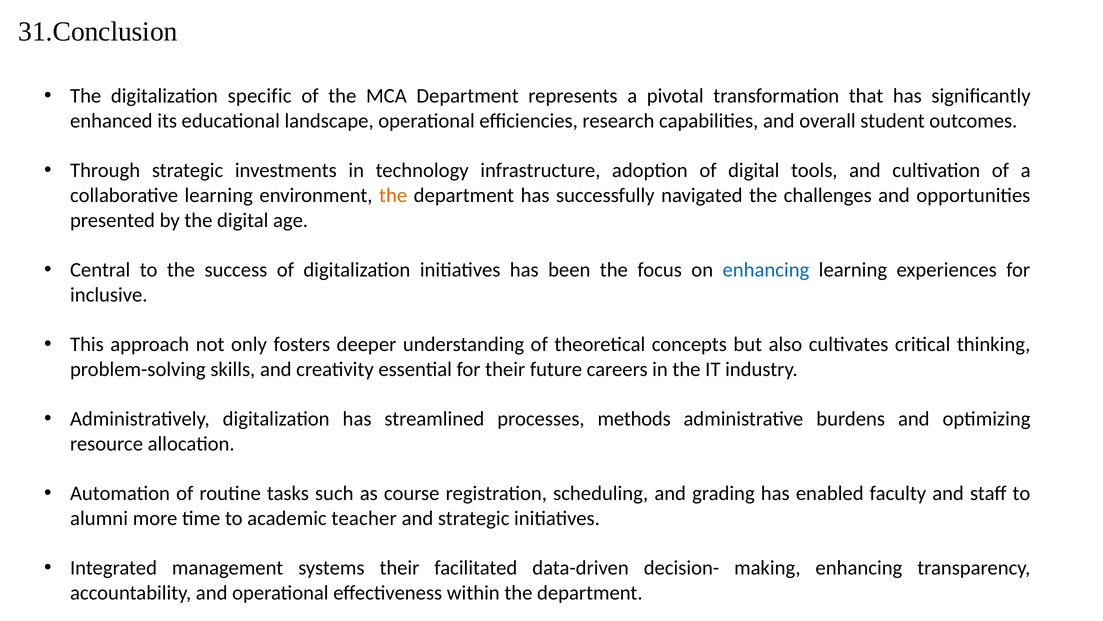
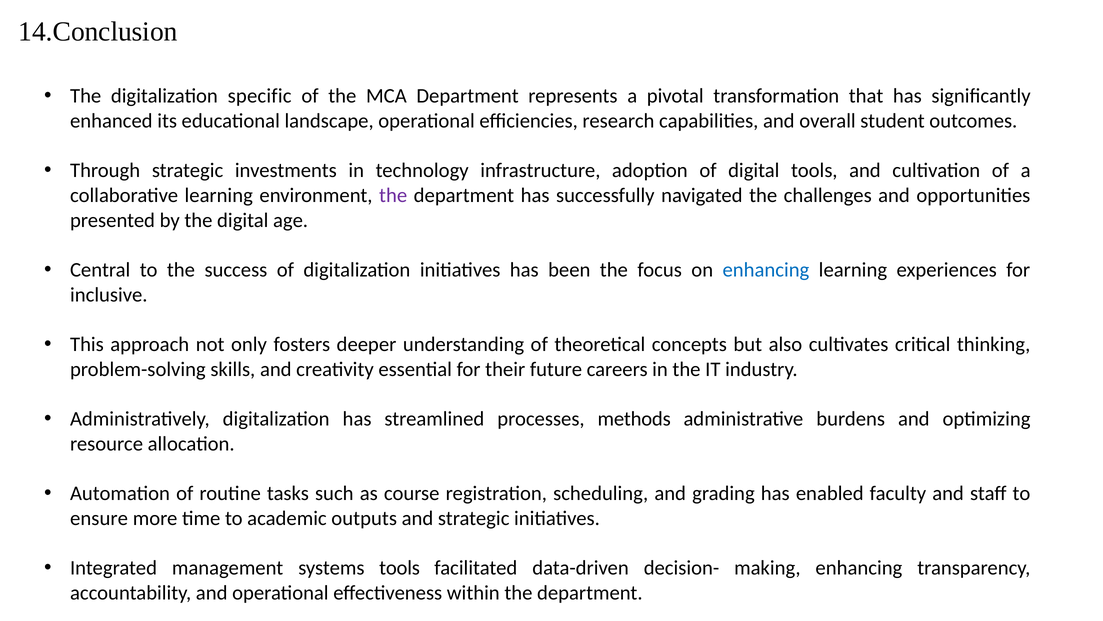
31.Conclusion: 31.Conclusion -> 14.Conclusion (98, 32)
the colour: orange -> purple (393, 195)
alumni: alumni -> ensure (99, 518)
teacher: teacher -> outputs (364, 518)
systems their: their -> tools (400, 568)
